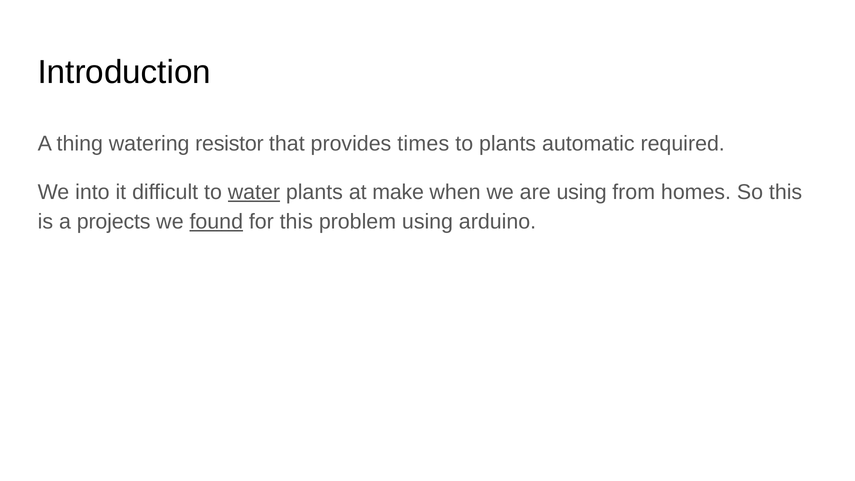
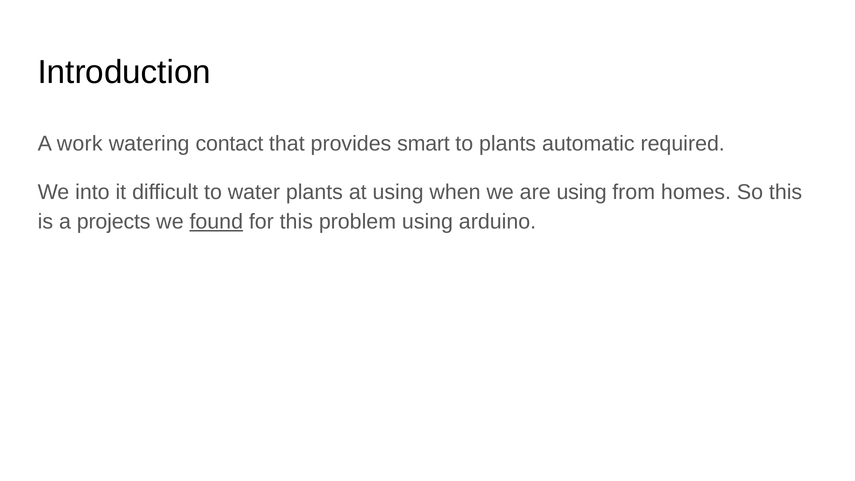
thing: thing -> work (80, 144)
resistor: resistor -> contact (229, 144)
times: times -> smart (423, 144)
water underline: present -> none (254, 192)
at make: make -> using (398, 192)
